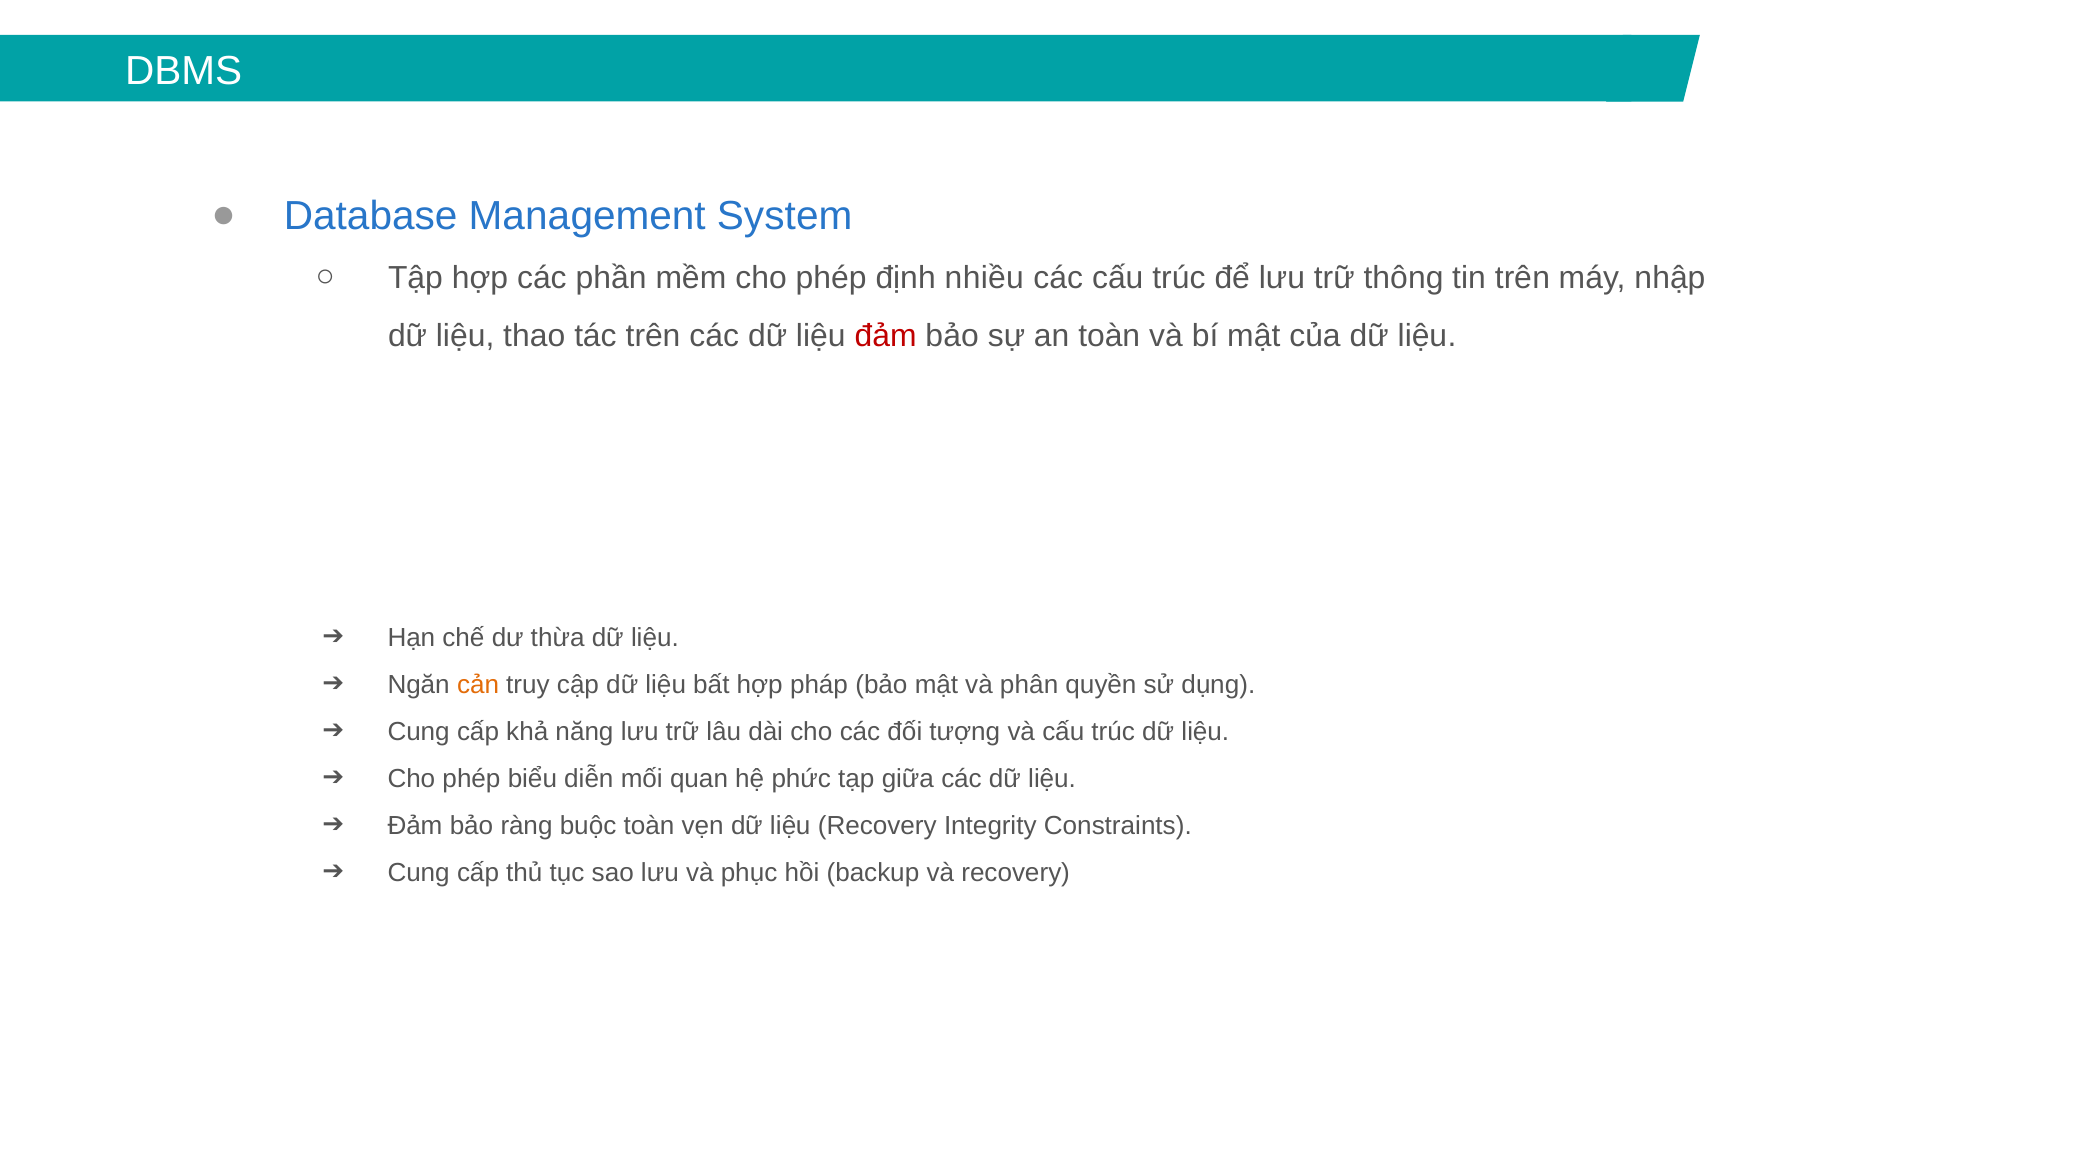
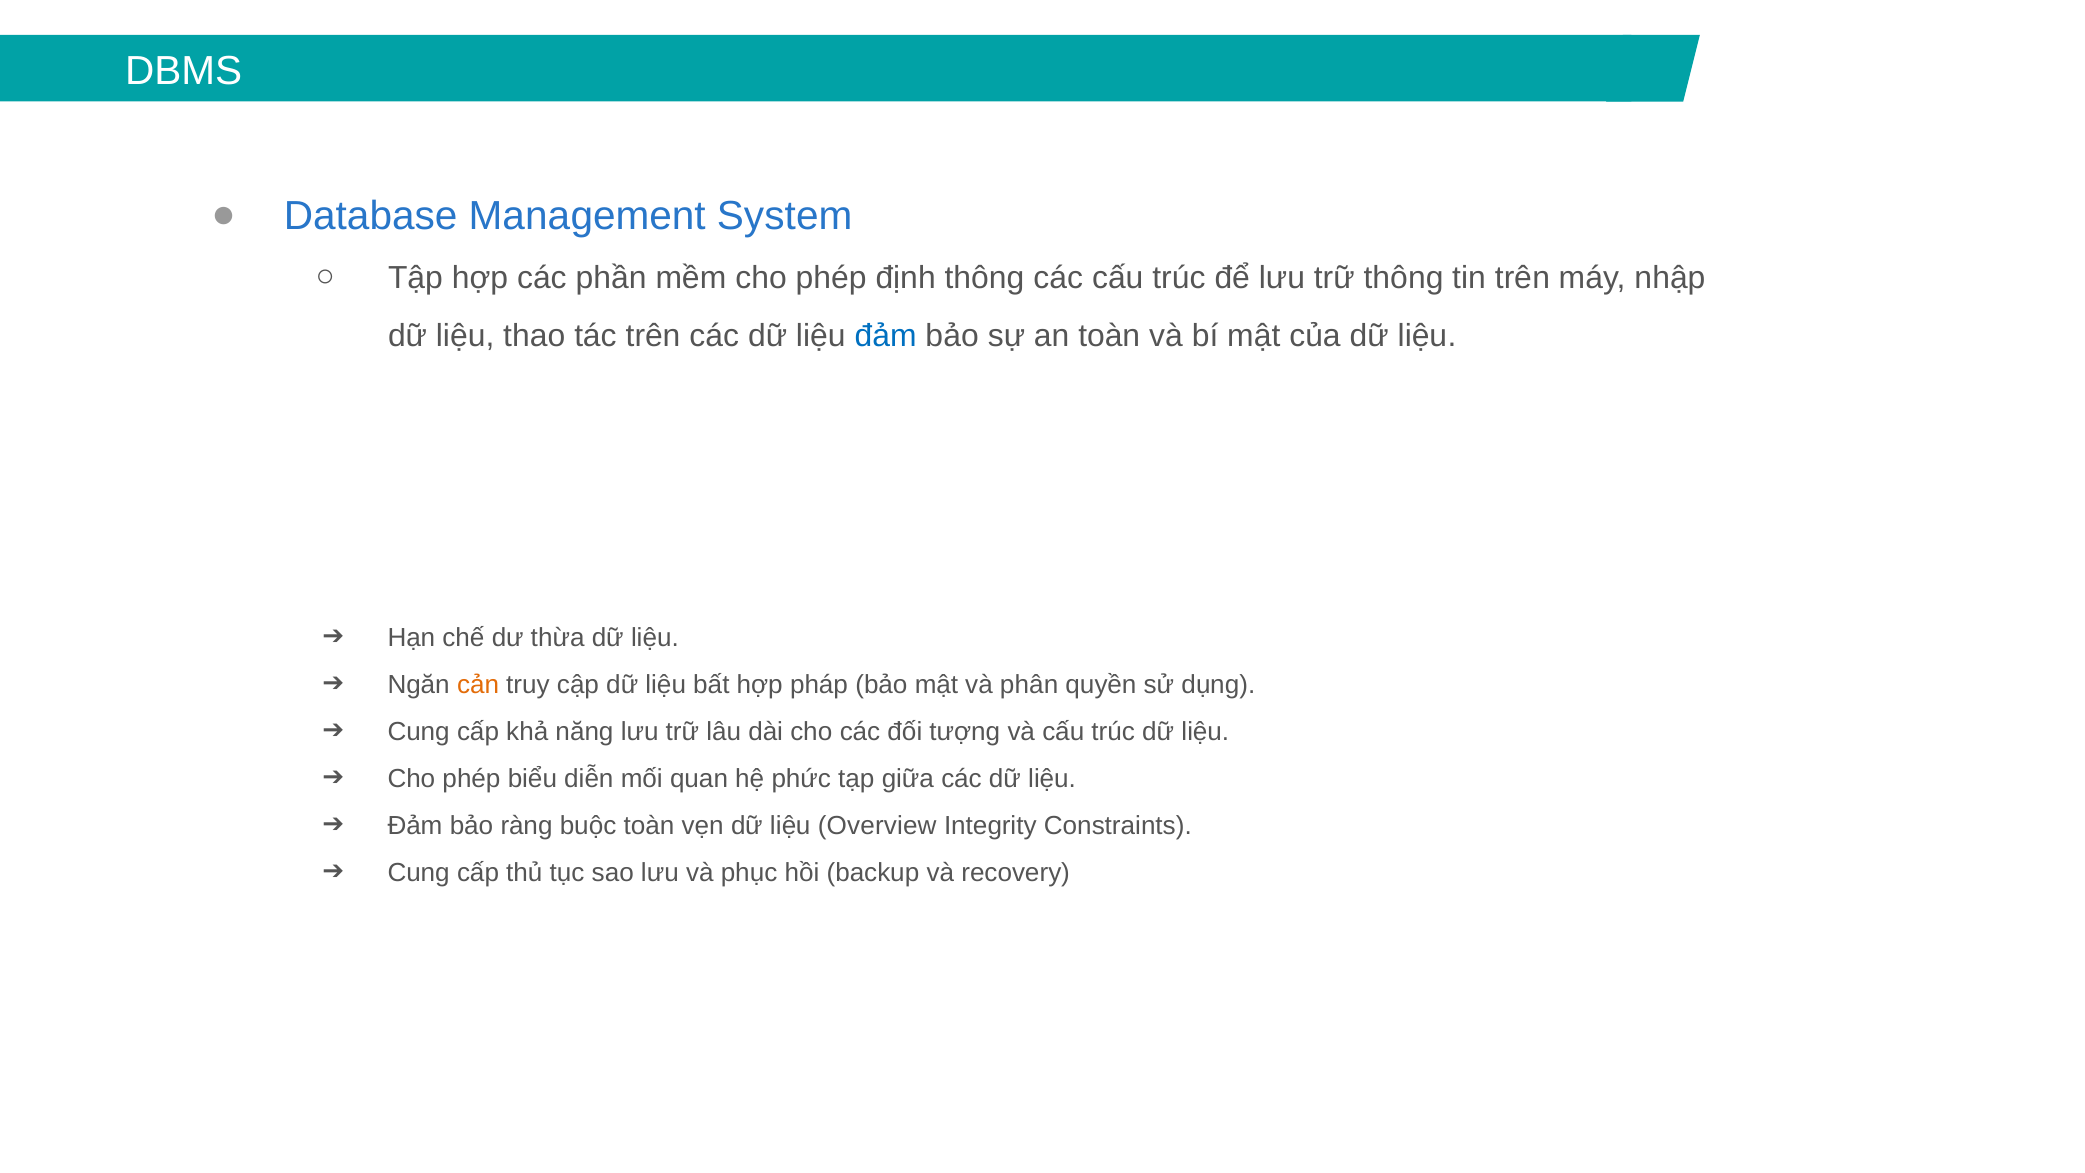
định nhiều: nhiều -> thông (984, 278)
đảm colour: red -> blue (886, 335)
liệu Recovery: Recovery -> Overview (877, 826)
